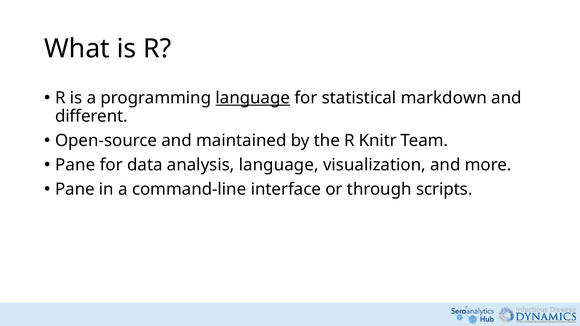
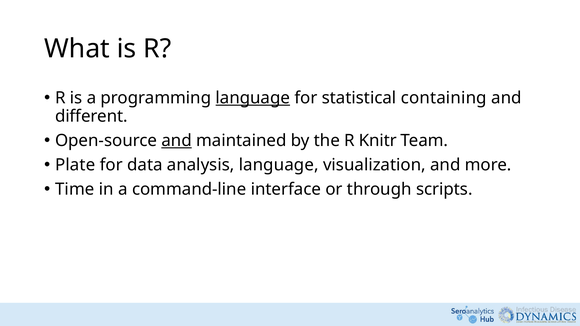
markdown: markdown -> containing (444, 98)
and underline: none -> present (177, 141)
Pane: Pane -> Plate (75, 165)
Pane: Pane -> Time (75, 189)
